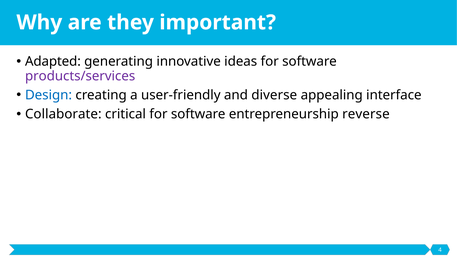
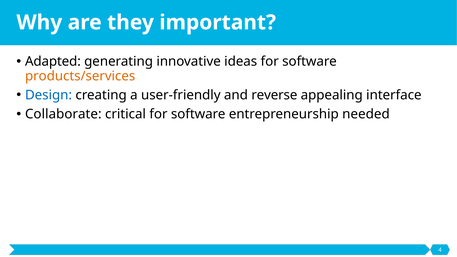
products/services colour: purple -> orange (80, 76)
diverse: diverse -> reverse (274, 95)
reverse: reverse -> needed (366, 114)
